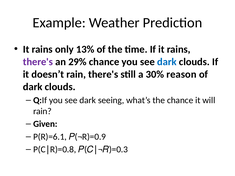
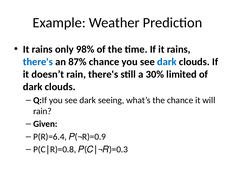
13%: 13% -> 98% (85, 49)
there's colour: purple -> blue (38, 62)
29%: 29% -> 87% (77, 62)
reason: reason -> limited (182, 74)
P(R)=6.1: P(R)=6.1 -> P(R)=6.4 (50, 137)
